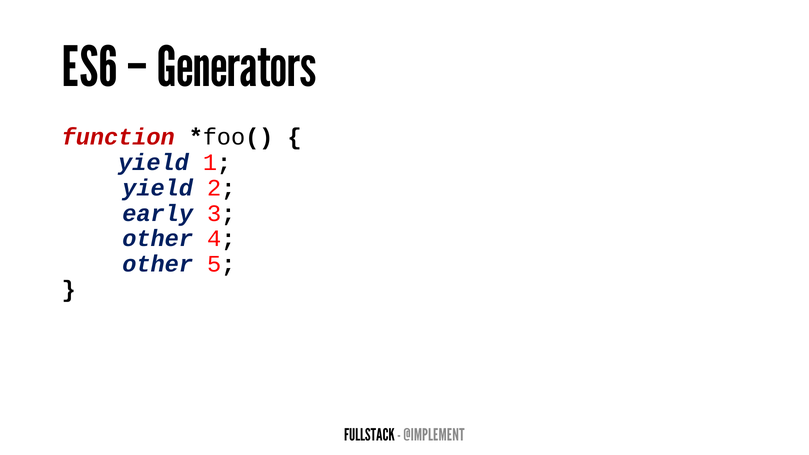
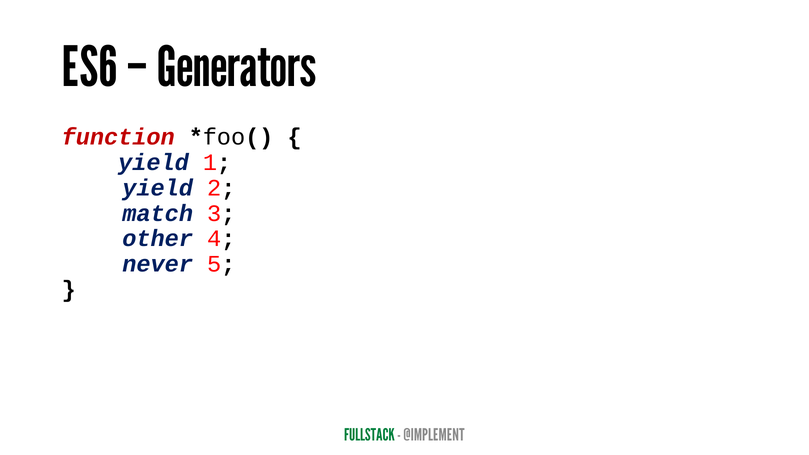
early: early -> match (158, 213)
other: other -> never (158, 264)
FULLSTACK colour: black -> green (369, 435)
